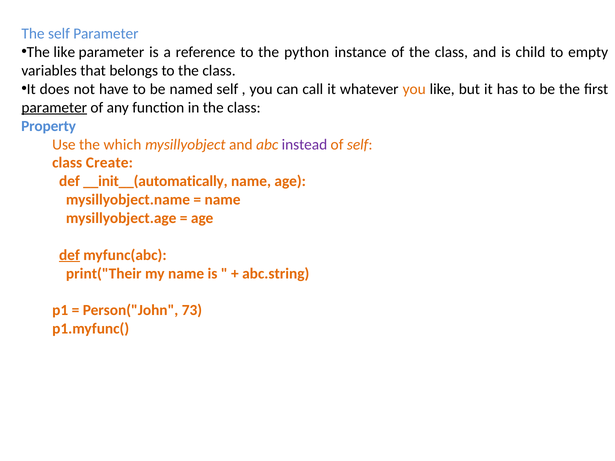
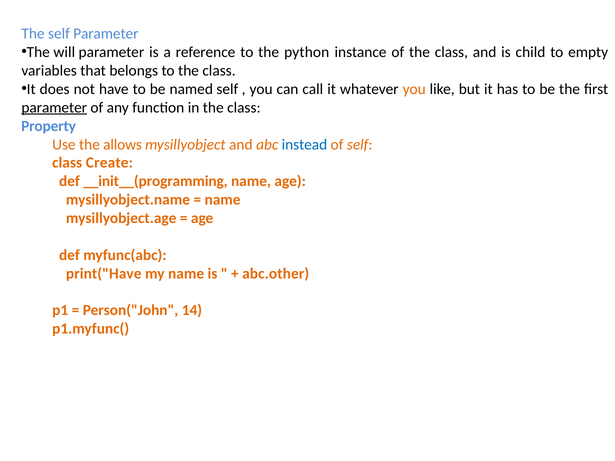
The like: like -> will (64, 52)
which: which -> allows (123, 145)
instead colour: purple -> blue (304, 145)
__init__(automatically: __init__(automatically -> __init__(programming (155, 181)
def underline: present -> none (69, 255)
print("Their: print("Their -> print("Have (104, 274)
abc.string: abc.string -> abc.other (276, 274)
73: 73 -> 14 (192, 311)
